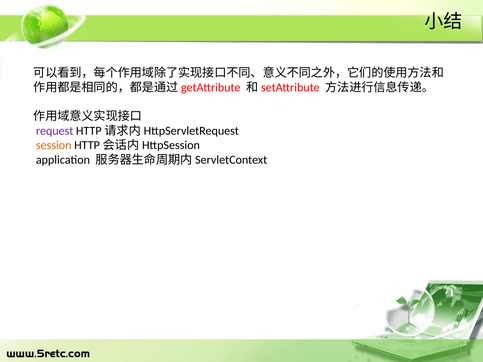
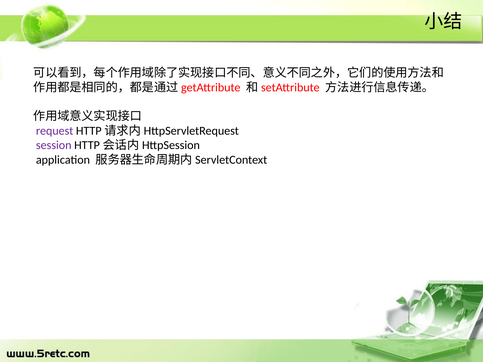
session colour: orange -> purple (54, 145)
